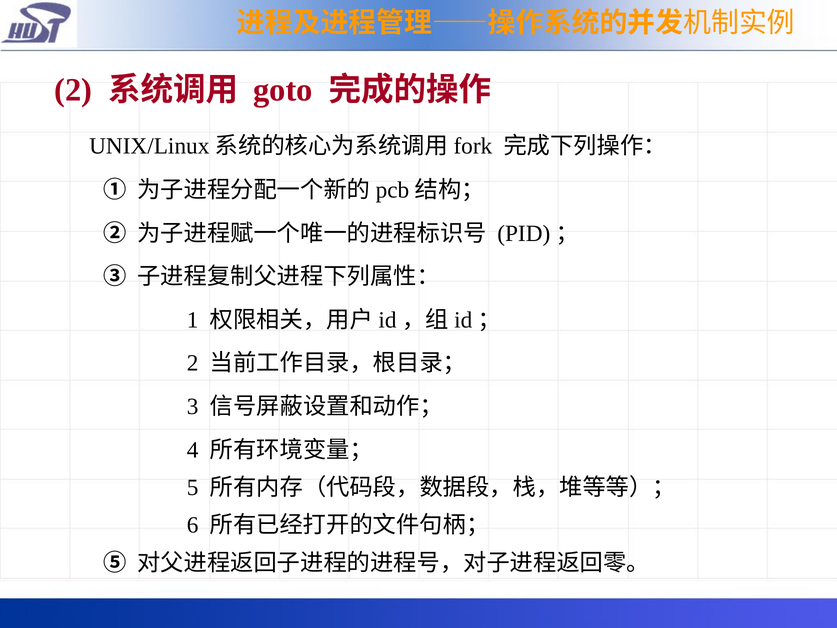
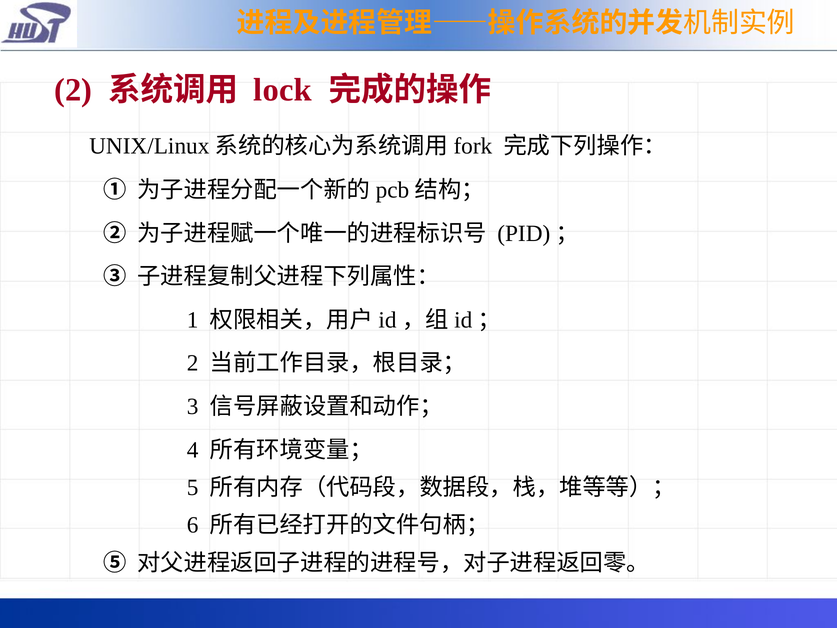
goto: goto -> lock (283, 90)
